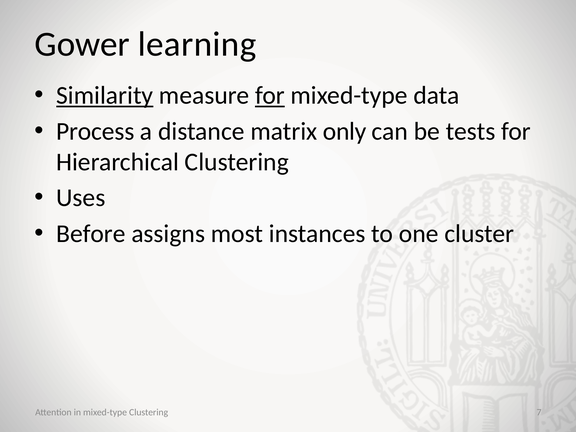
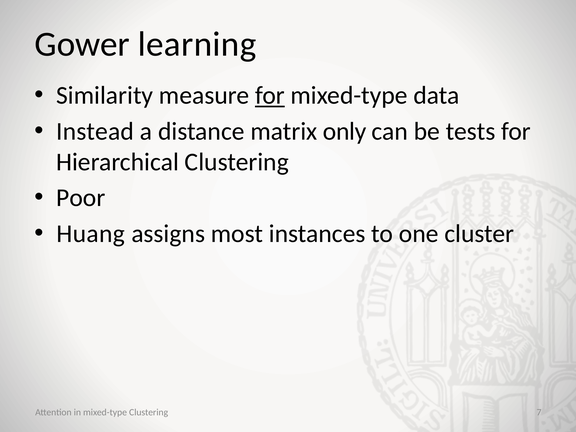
Similarity underline: present -> none (105, 95)
Process: Process -> Instead (95, 131)
Uses: Uses -> Poor (81, 198)
Before: Before -> Huang (91, 234)
